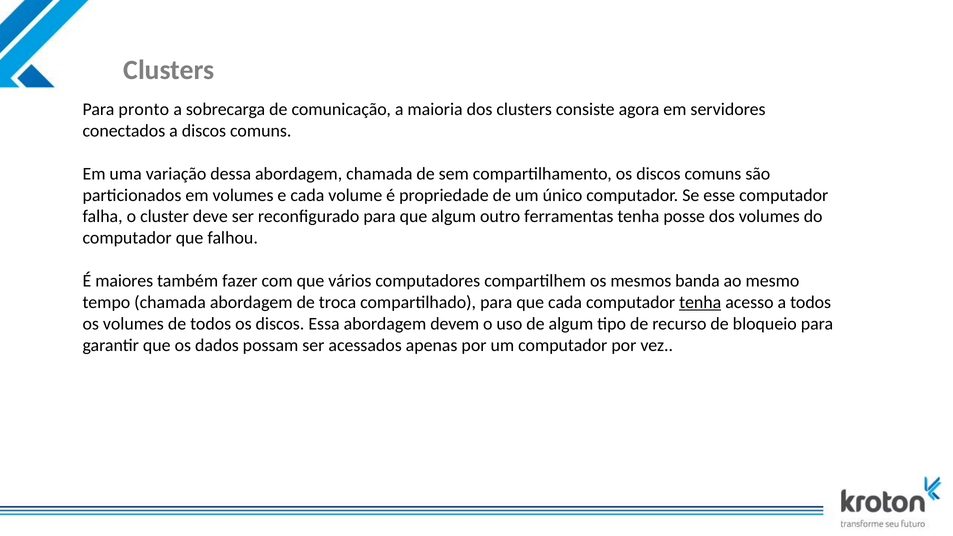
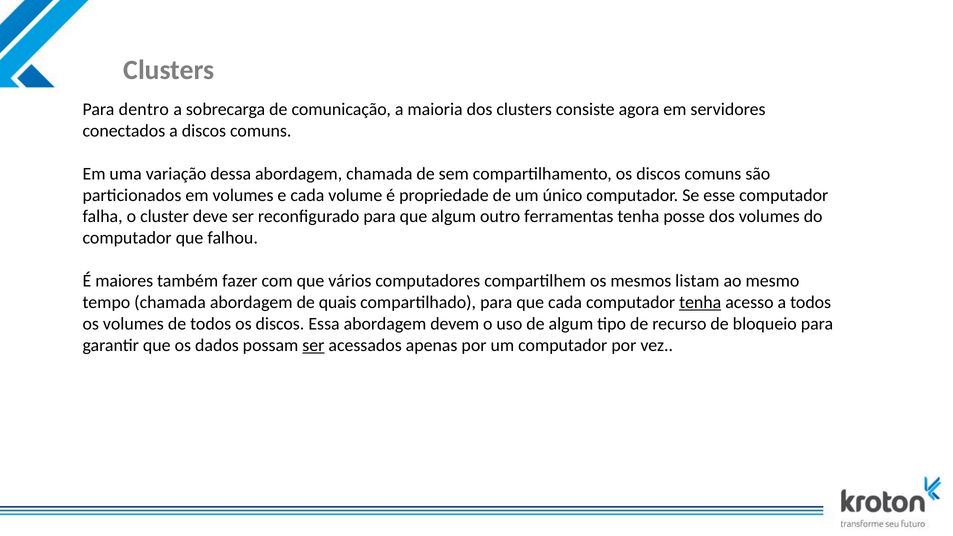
pronto: pronto -> dentro (144, 109)
banda: banda -> listam (697, 281)
troca: troca -> quais (338, 302)
ser underline: none -> present (313, 345)
